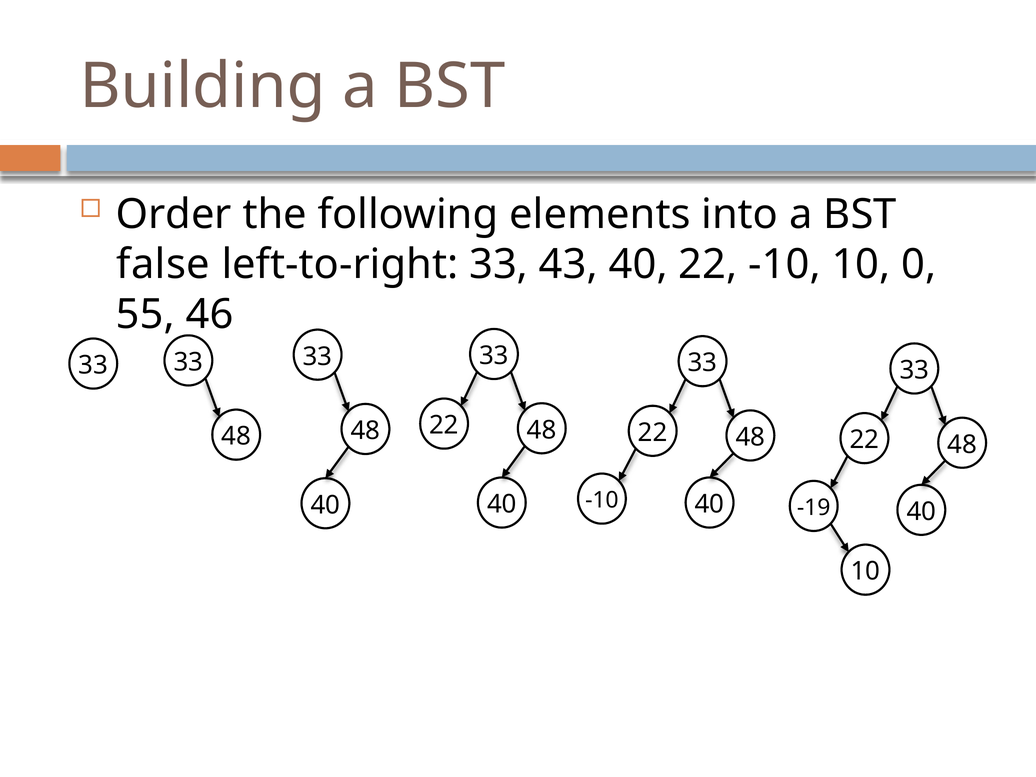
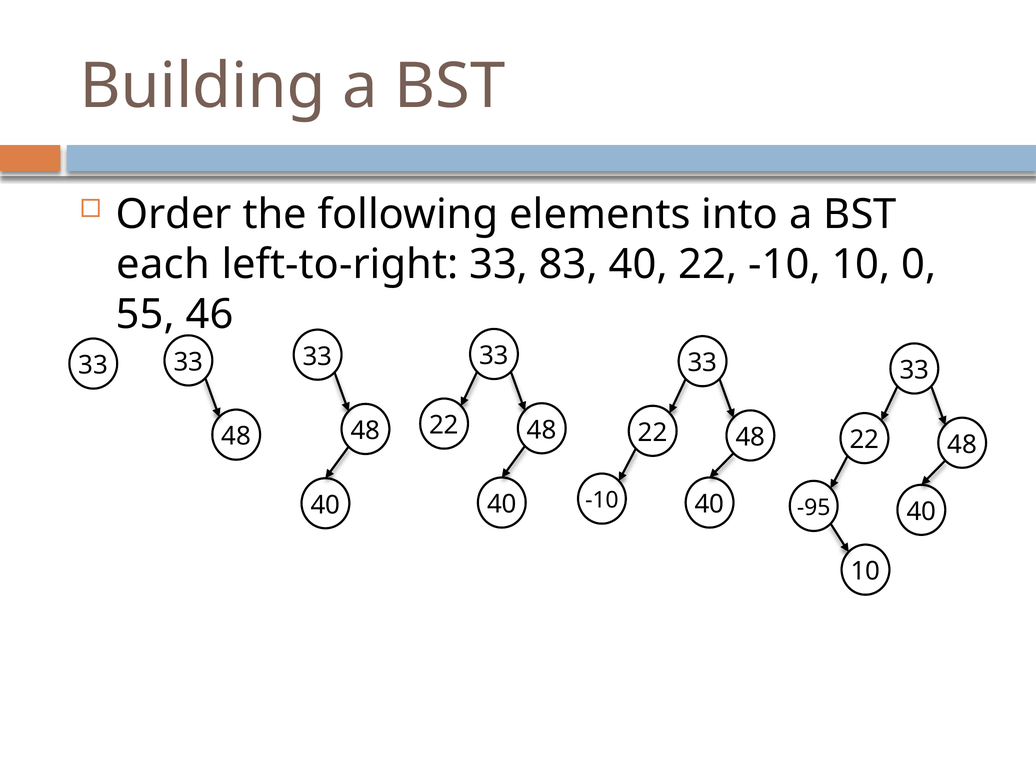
false: false -> each (163, 264)
43: 43 -> 83 (568, 264)
-19: -19 -> -95 (814, 508)
